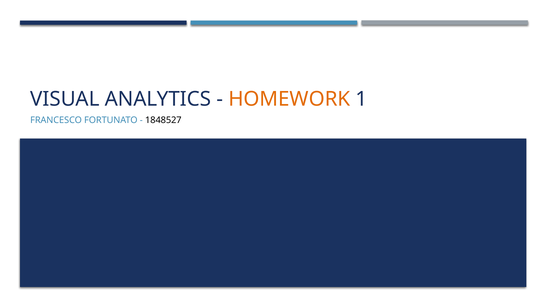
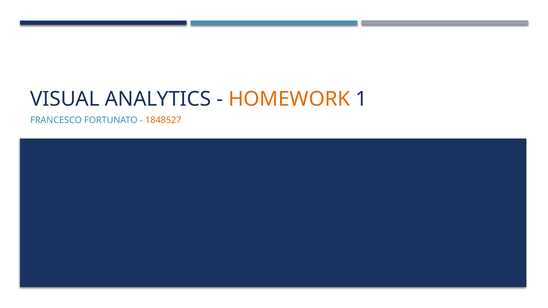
1848527 colour: black -> orange (163, 120)
